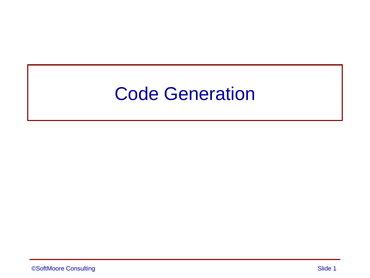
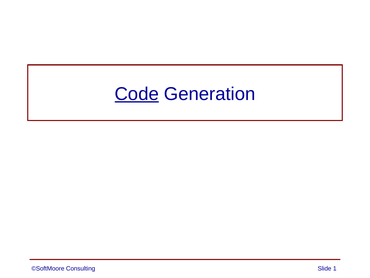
Code underline: none -> present (137, 94)
